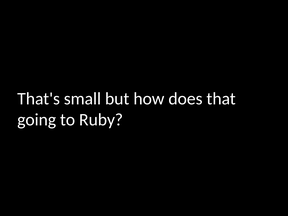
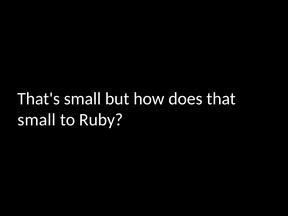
going: going -> small (37, 120)
